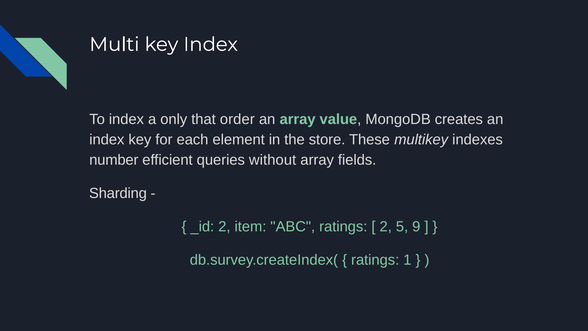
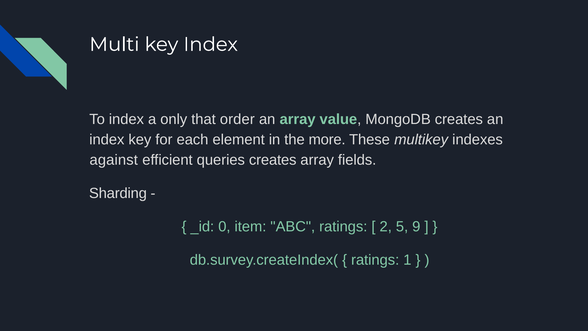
store: store -> more (327, 139)
number: number -> against (114, 160)
queries without: without -> creates (273, 160)
_id 2: 2 -> 0 (224, 226)
